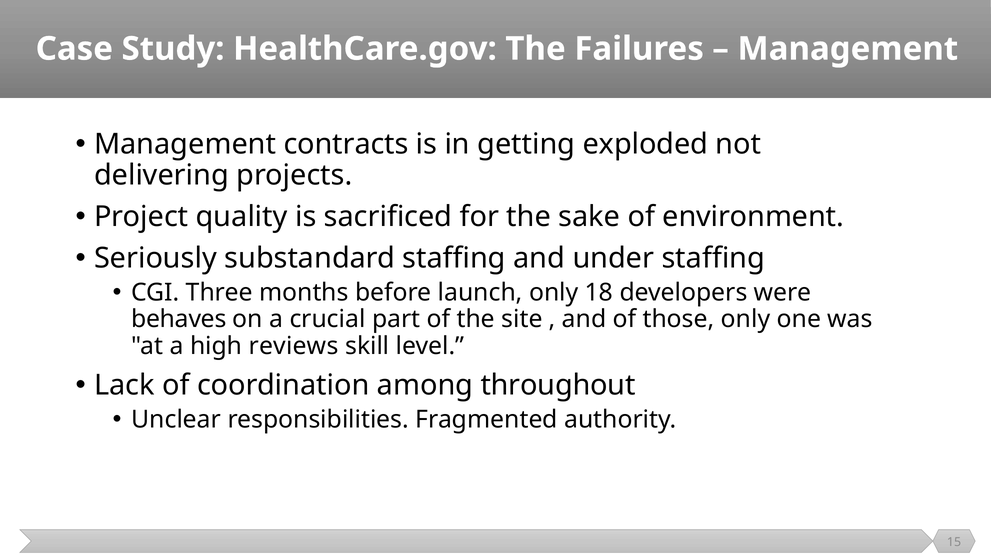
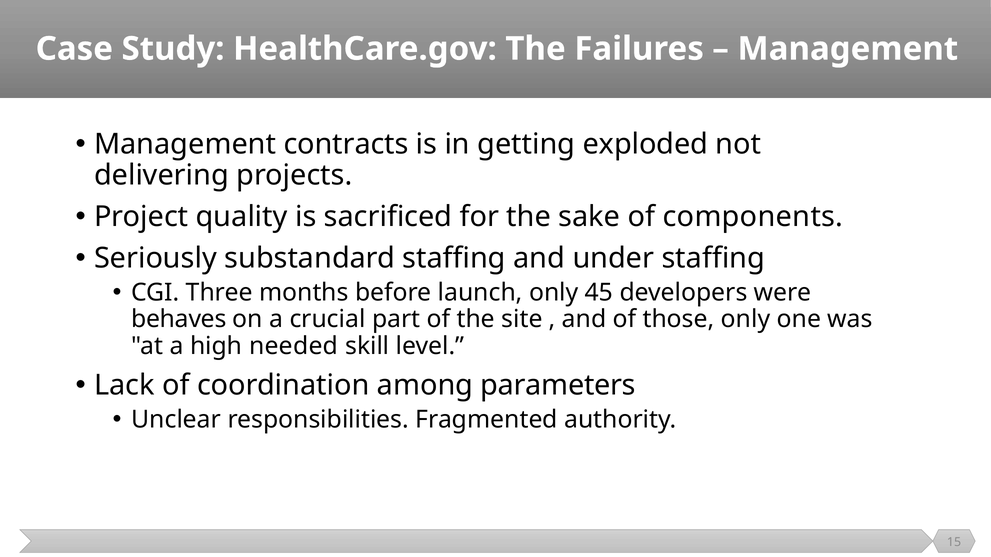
environment: environment -> components (753, 217)
18: 18 -> 45 (599, 293)
reviews: reviews -> needed (294, 346)
throughout: throughout -> parameters (558, 386)
